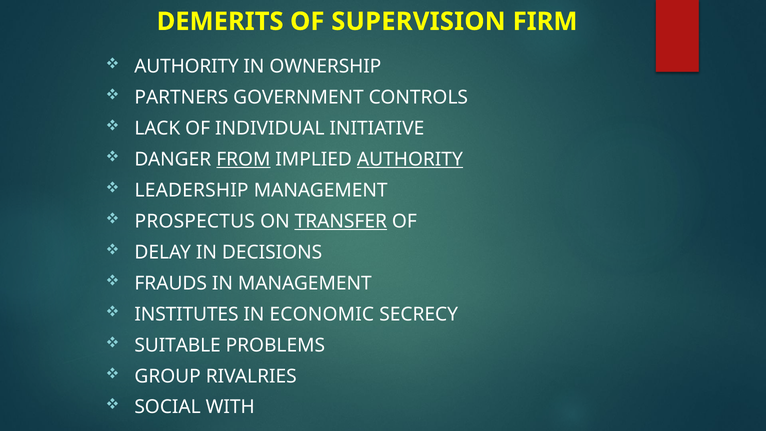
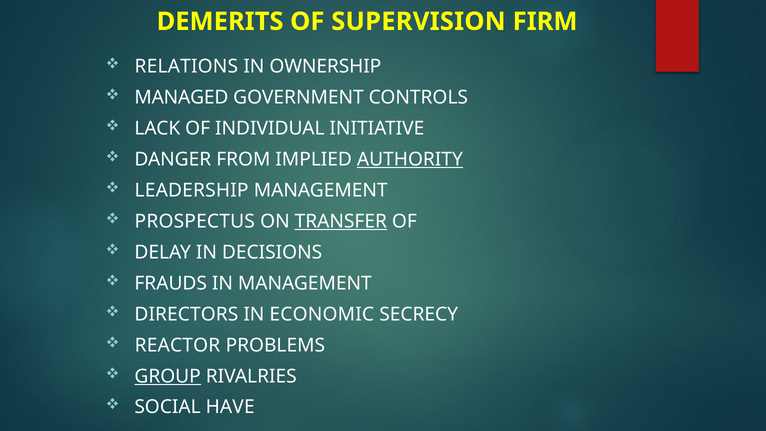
AUTHORITY: AUTHORITY -> RELATIONS (186, 66)
PARTNERS: PARTNERS -> MANAGED (181, 97)
FROM underline: present -> none (243, 159)
INSTITUTES: INSTITUTES -> DIRECTORS (186, 314)
SUITABLE: SUITABLE -> REACTOR (177, 345)
GROUP underline: none -> present (168, 376)
WITH: WITH -> HAVE (230, 407)
